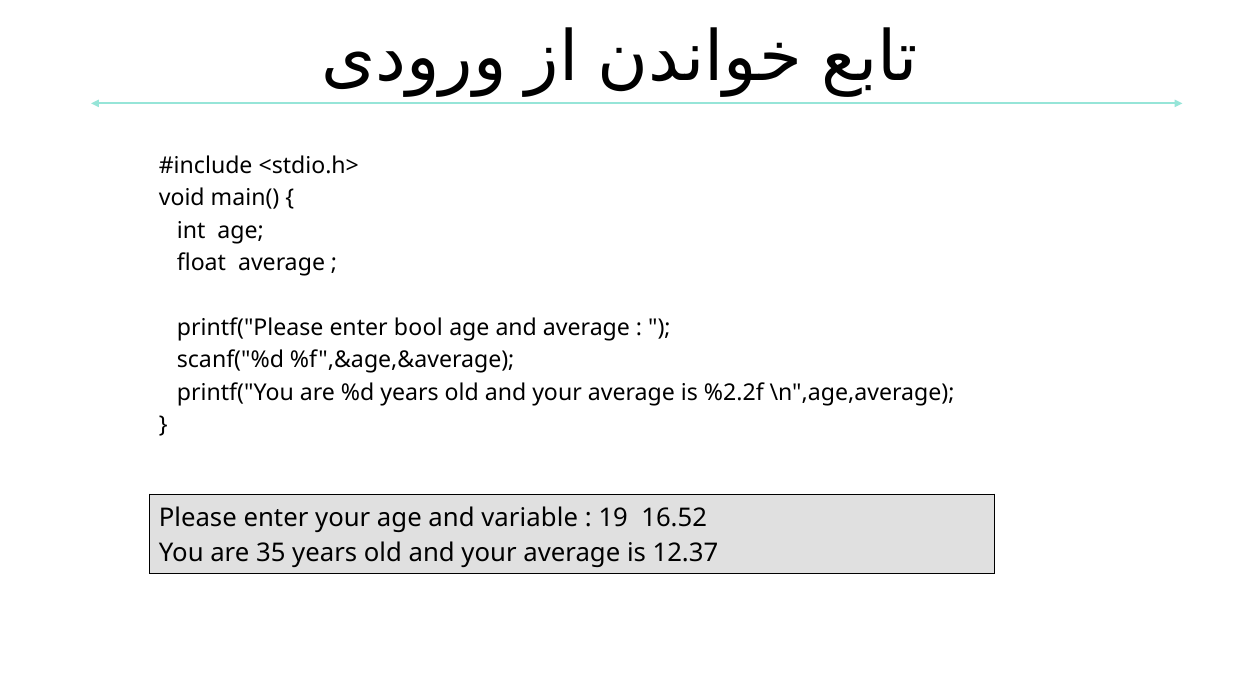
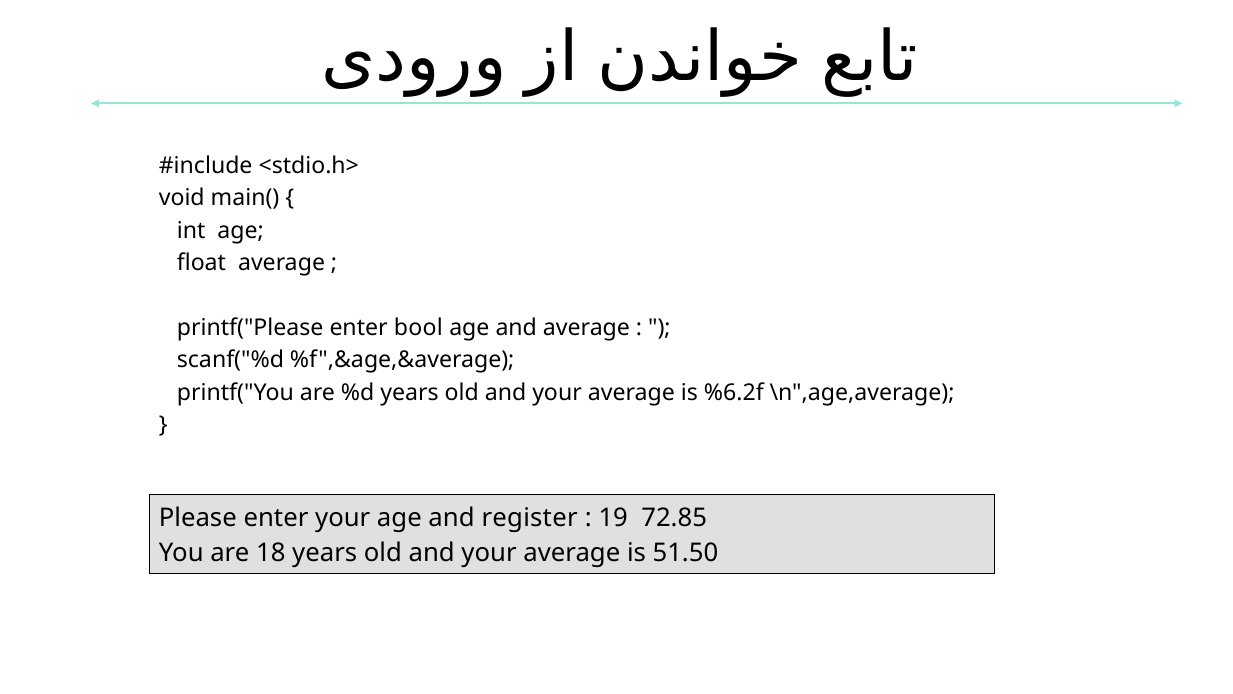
%2.2f: %2.2f -> %6.2f (734, 392)
variable: variable -> register (530, 518)
16.52: 16.52 -> 72.85 (674, 518)
35: 35 -> 18 (271, 553)
12.37: 12.37 -> 51.50 (685, 553)
